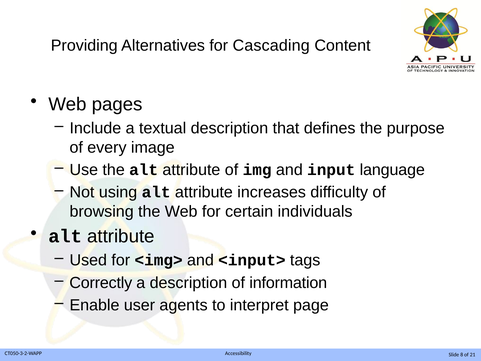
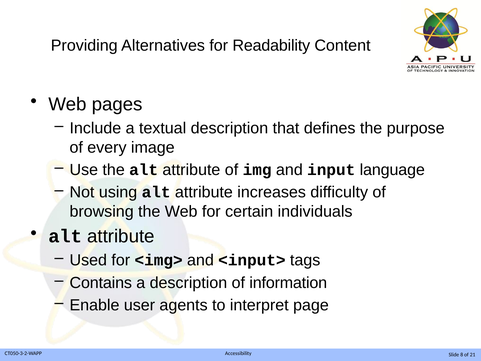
Cascading: Cascading -> Readability (271, 46)
Correctly: Correctly -> Contains (101, 283)
